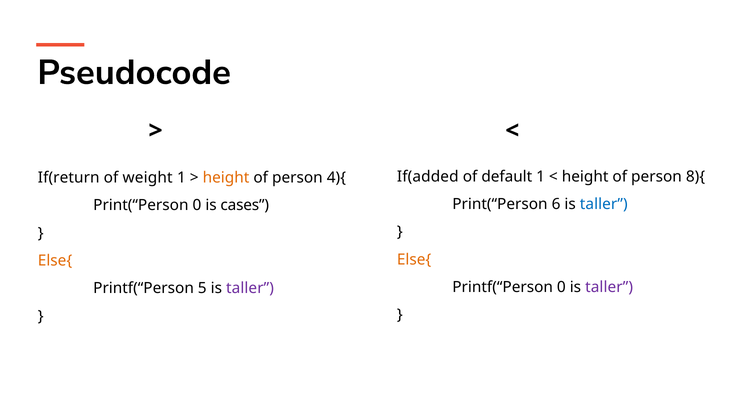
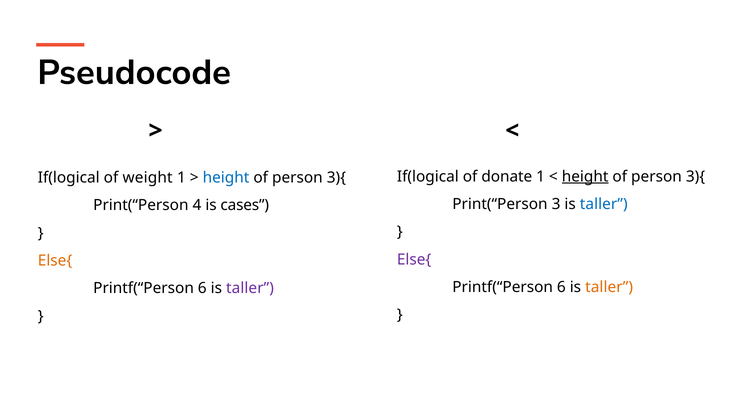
If(added: If(added -> If(logical (428, 176)
default: default -> donate (507, 176)
height underline: none -> present (585, 176)
8){: 8){ -> 3){ (696, 176)
If(return: If(return -> If(logical (69, 178)
height colour: orange -> blue (226, 178)
4){: 4){ -> 3){ (336, 178)
6: 6 -> 3 (556, 204)
Print(“Person 0: 0 -> 4 (197, 205)
Else{ colour: orange -> purple (414, 260)
0: 0 -> 6 (561, 287)
taller colour: purple -> orange (609, 287)
5: 5 -> 6 (202, 288)
